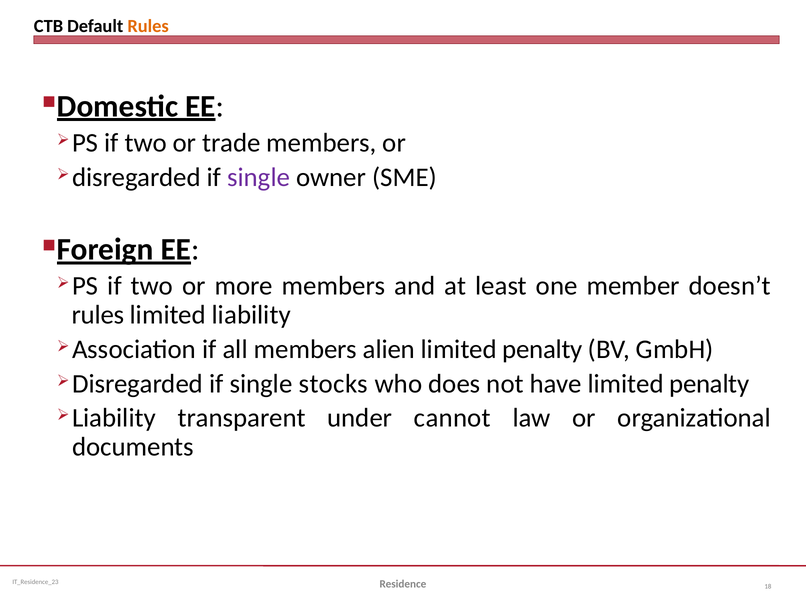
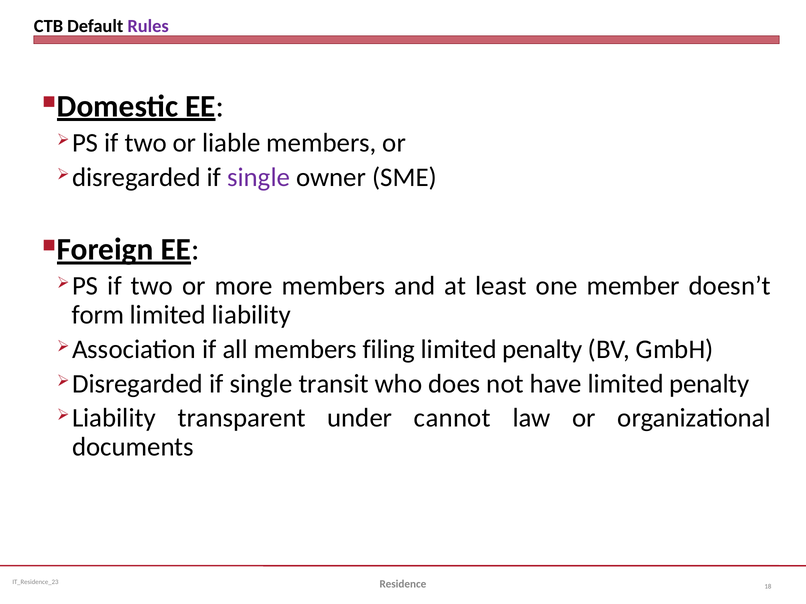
Rules colour: orange -> purple (148, 26)
trade: trade -> liable (231, 143)
rules: rules -> form (98, 315)
alien: alien -> filing (389, 350)
stocks: stocks -> transit (334, 384)
